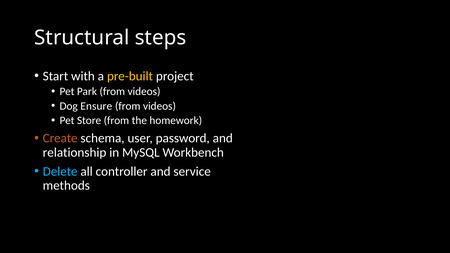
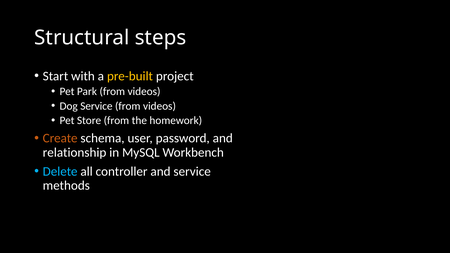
Dog Ensure: Ensure -> Service (96, 106)
